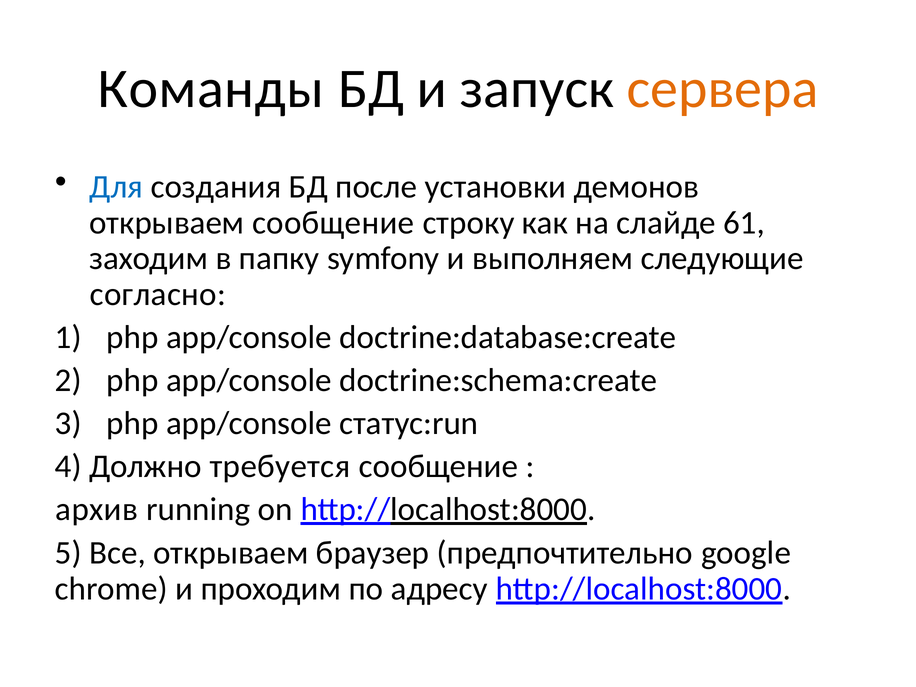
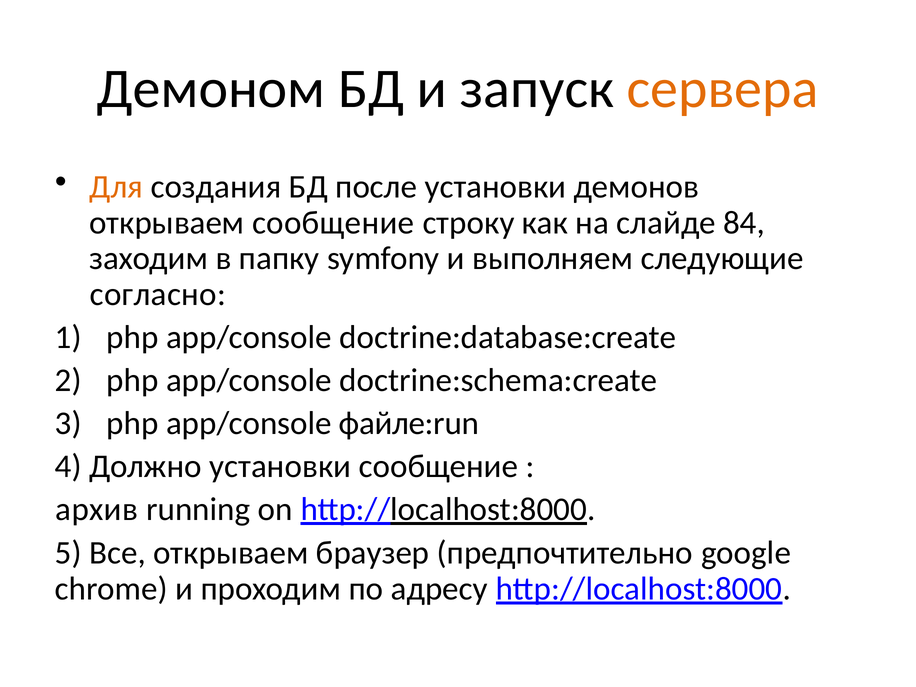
Команды: Команды -> Демоном (211, 89)
Для colour: blue -> orange (116, 187)
61: 61 -> 84 (744, 223)
статус:run: статус:run -> файле:run (409, 423)
Должно требуется: требуется -> установки (280, 466)
